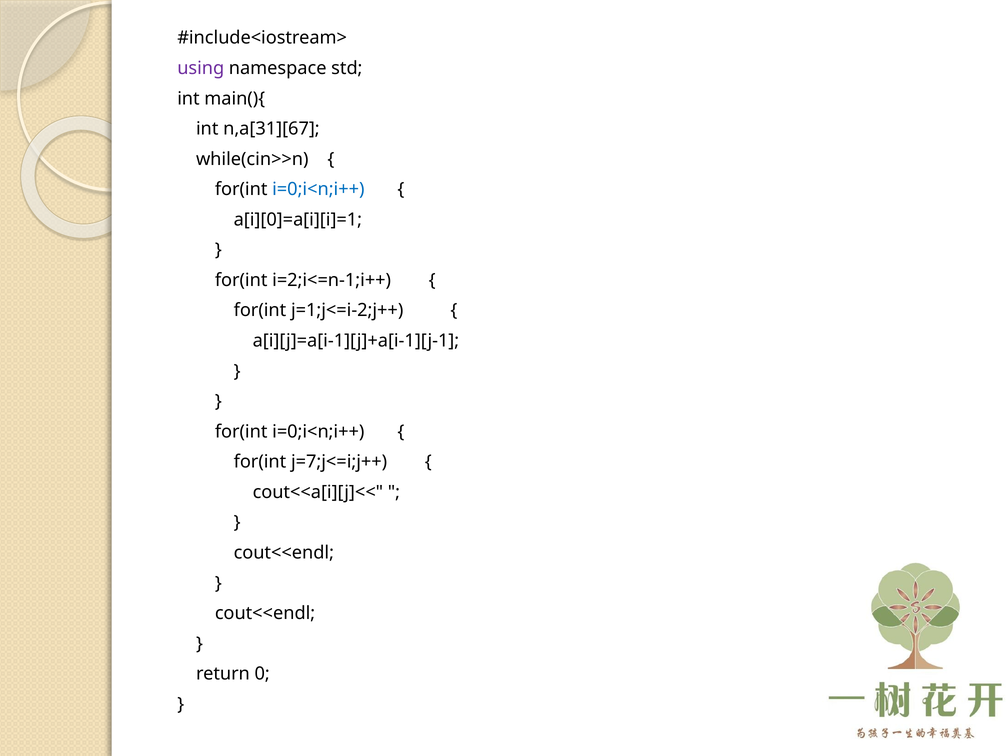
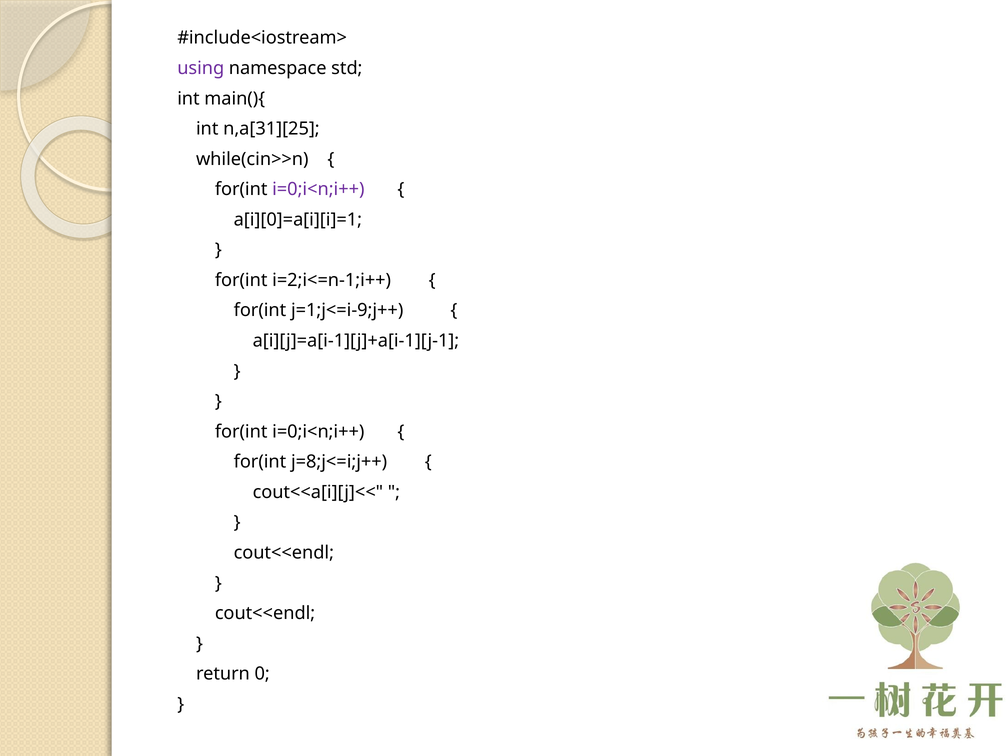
n,a[31][67: n,a[31][67 -> n,a[31][25 (271, 129)
i=0;i<n;i++ colour: blue -> purple (318, 189)
j=1;j<=i-2;j++: j=1;j<=i-2;j++ -> j=1;j<=i-9;j++ (347, 310)
j=7;j<=i;j++: j=7;j<=i;j++ -> j=8;j<=i;j++ (339, 462)
